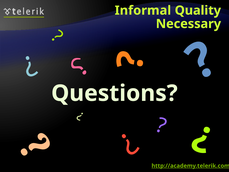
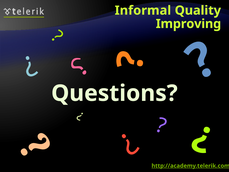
Necessary: Necessary -> Improving (188, 24)
